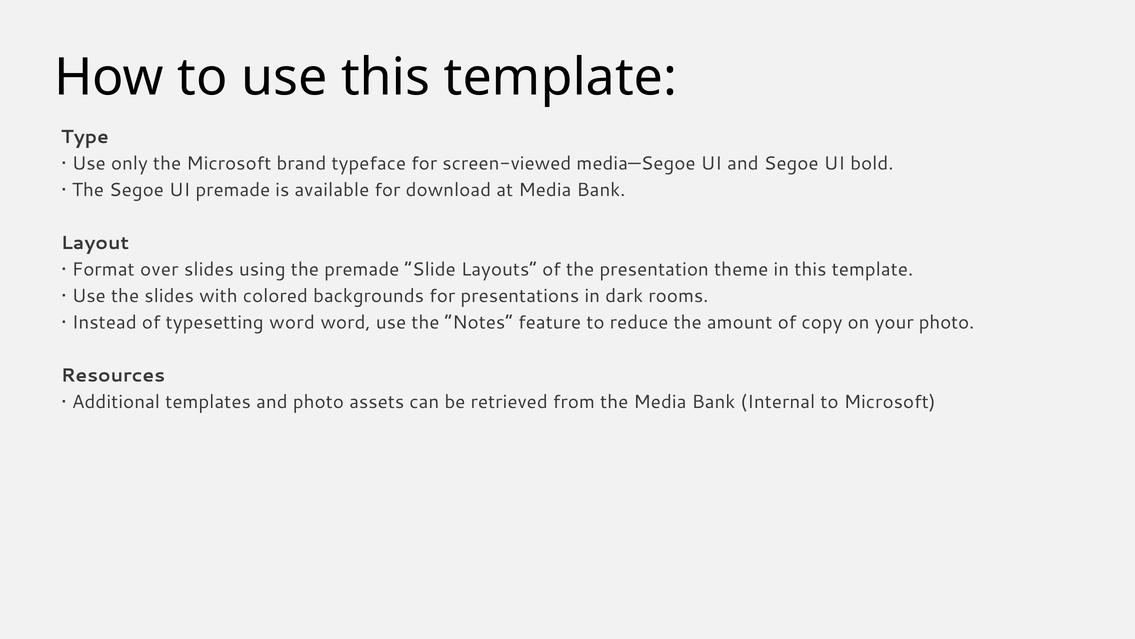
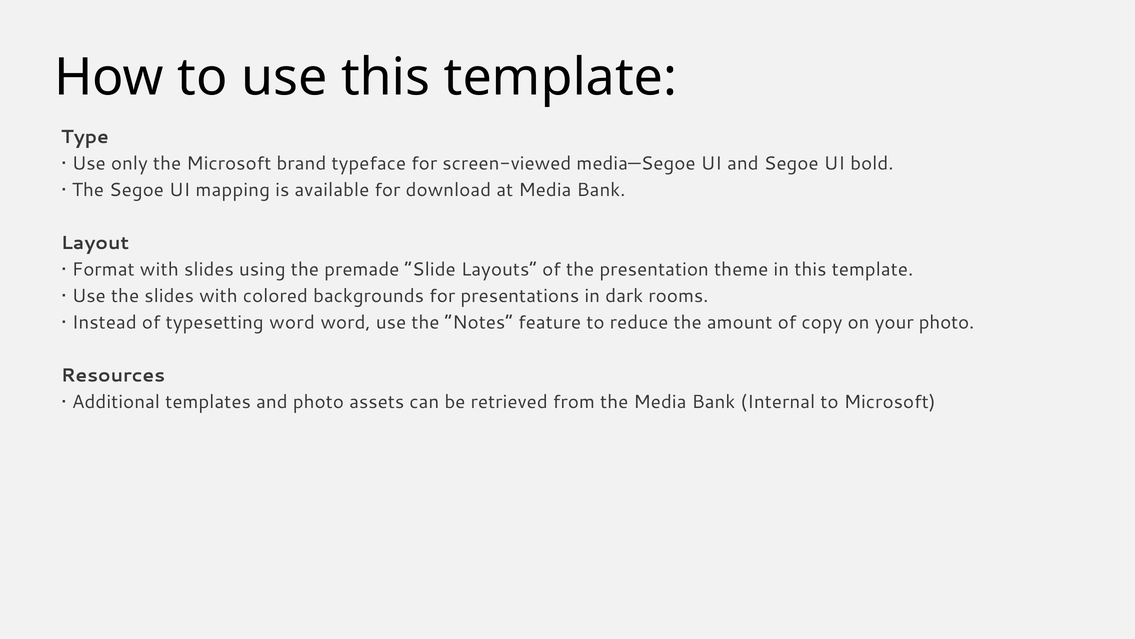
UI premade: premade -> mapping (233, 190)
Format over: over -> with (159, 269)
